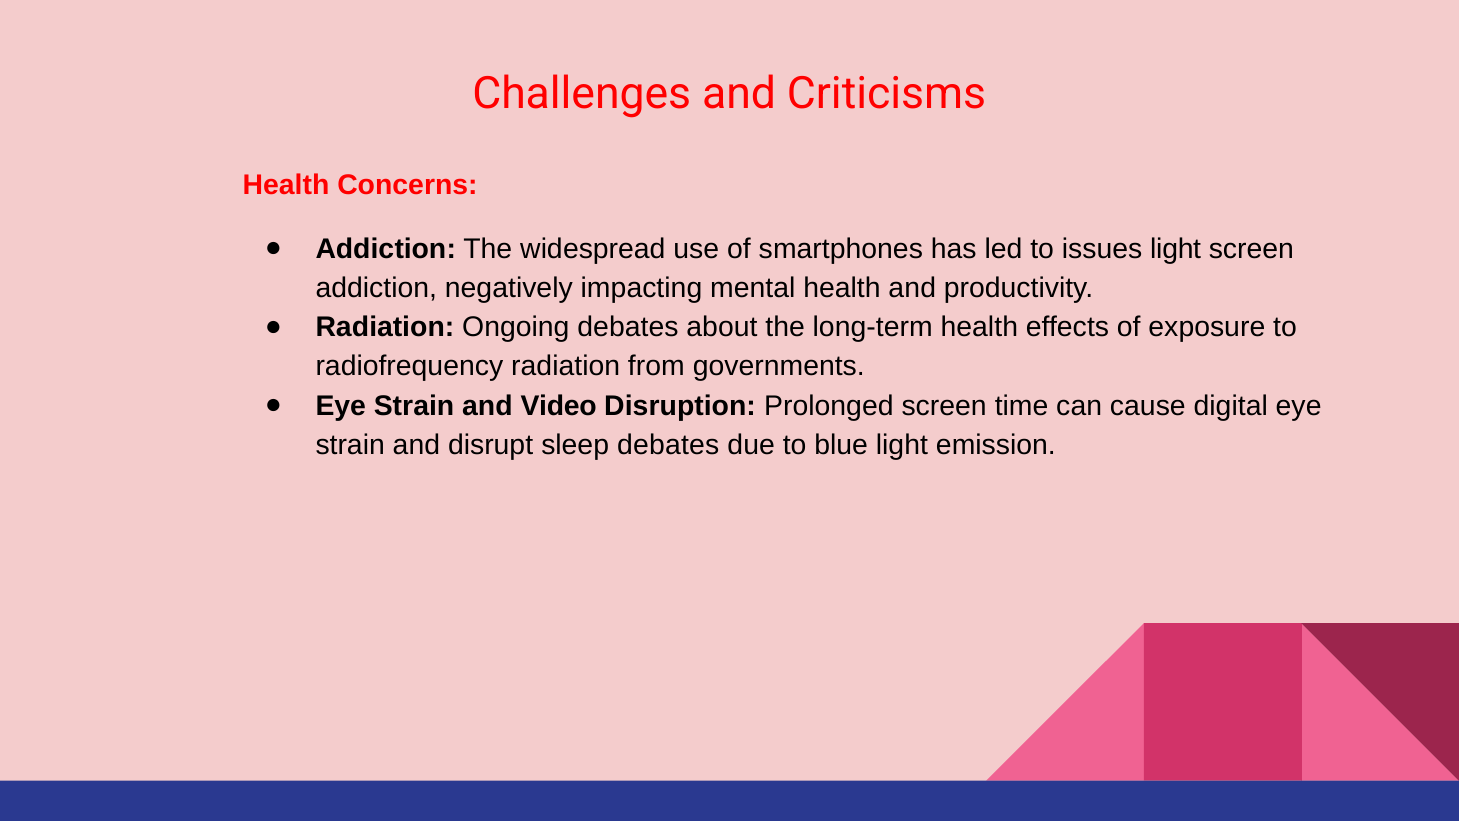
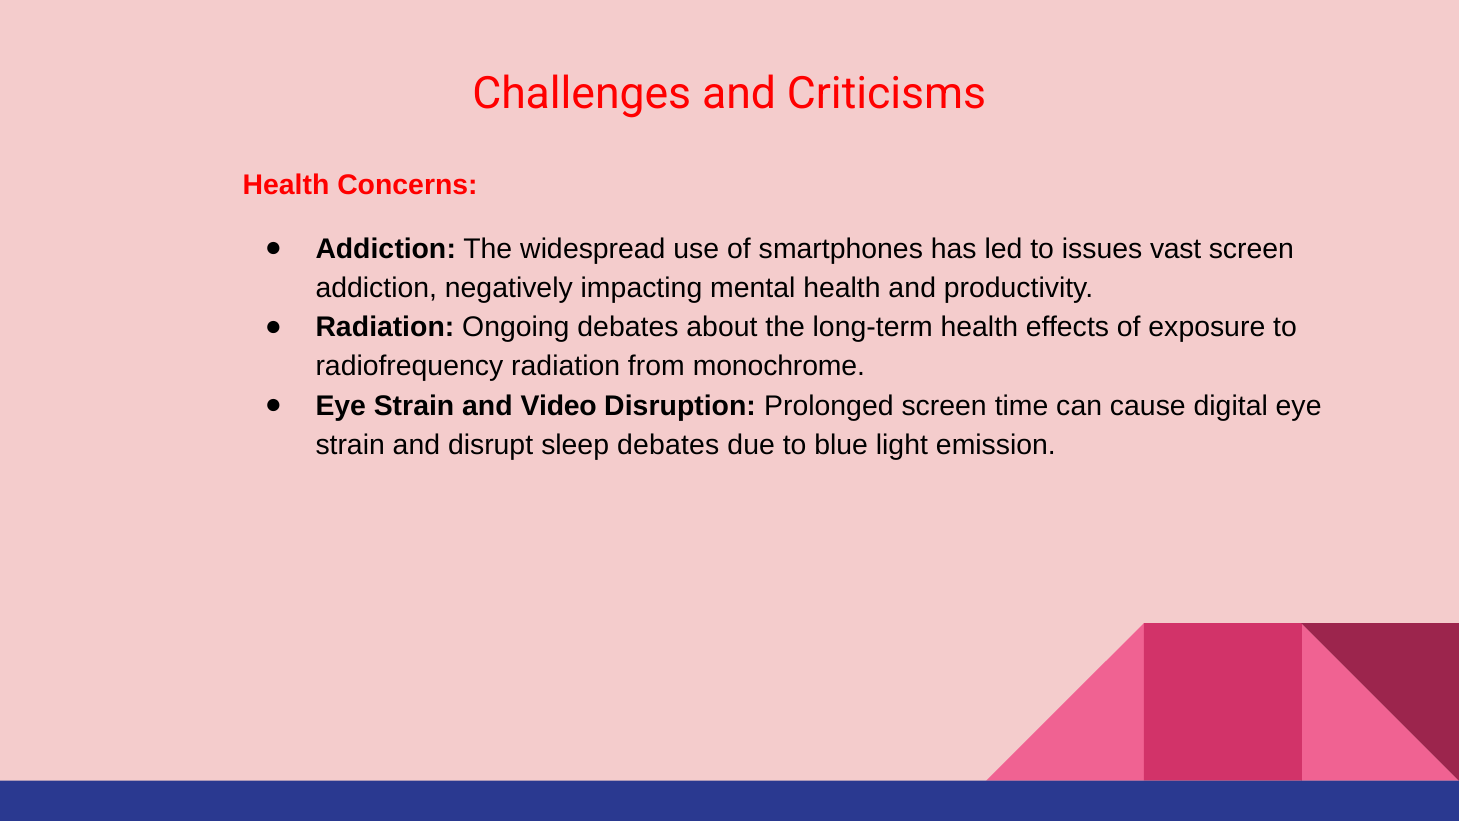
issues light: light -> vast (1176, 249)
governments: governments -> monochrome (779, 366)
